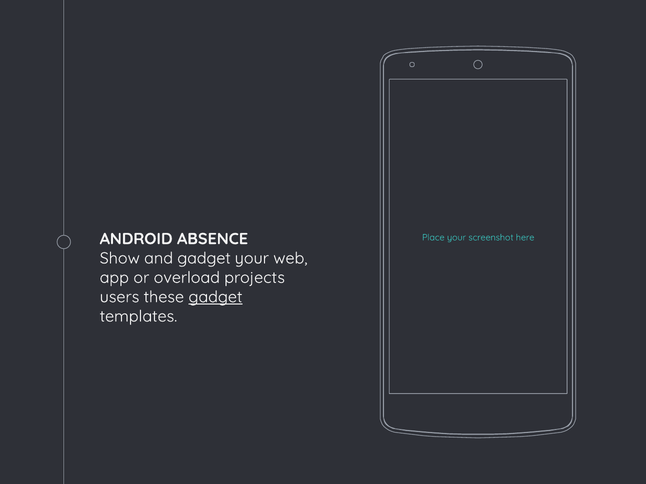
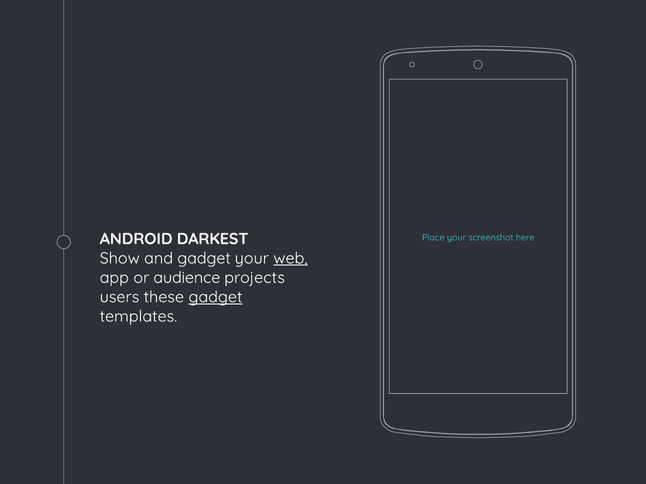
ABSENCE: ABSENCE -> DARKEST (213, 239)
web underline: none -> present (290, 258)
overload: overload -> audience (187, 278)
